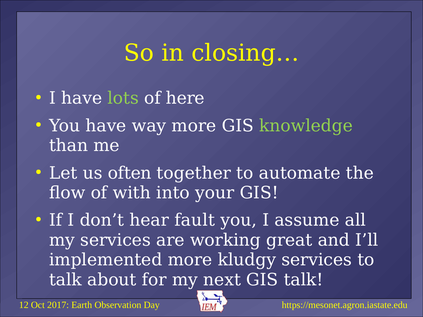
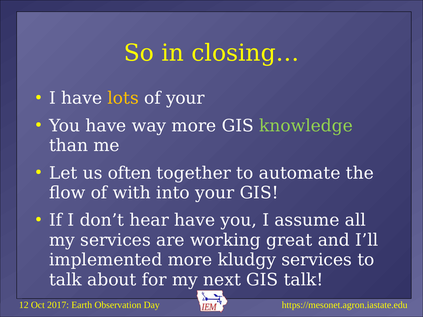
lots colour: light green -> yellow (123, 98)
of here: here -> your (185, 98)
hear fault: fault -> have (195, 220)
